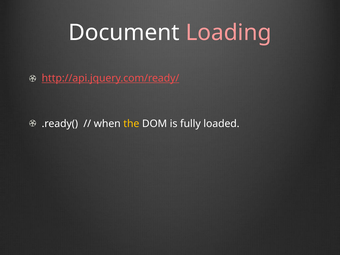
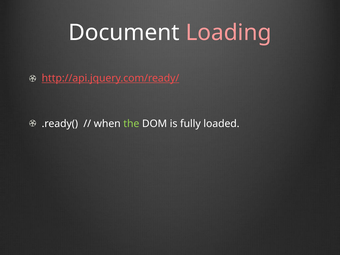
the colour: yellow -> light green (131, 124)
